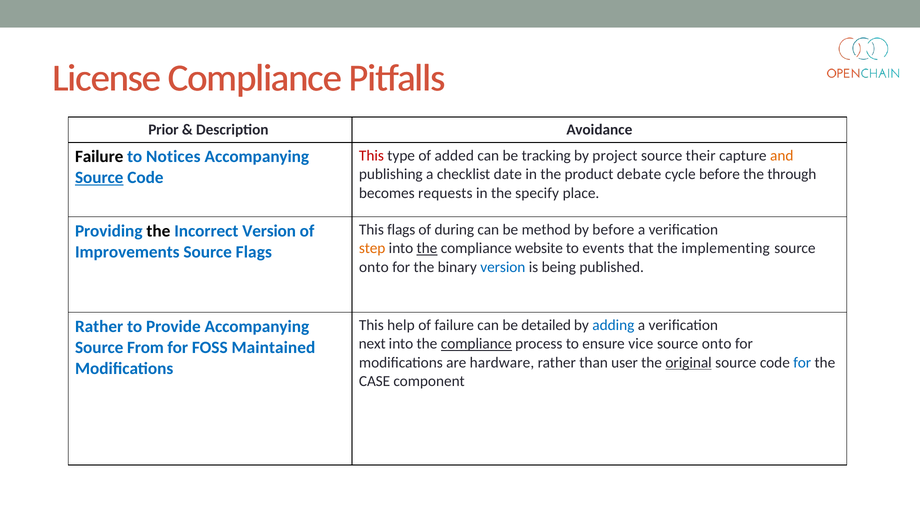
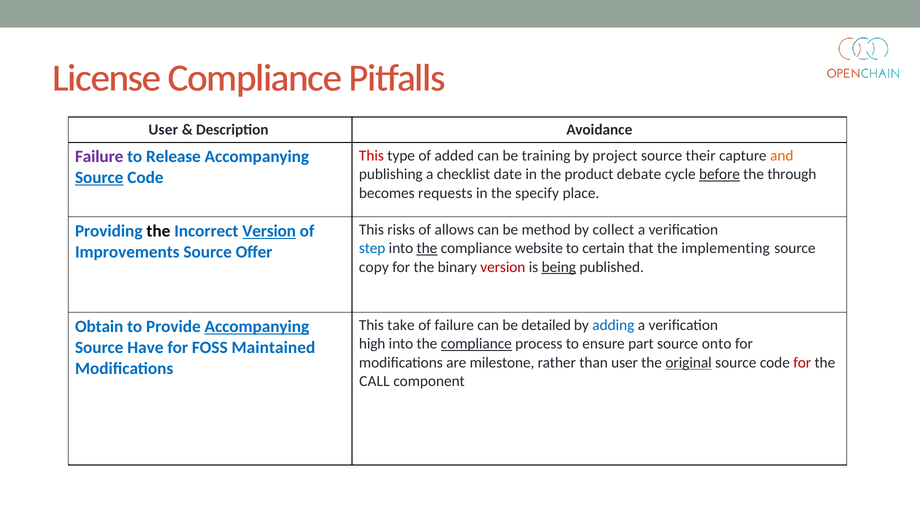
Prior: Prior -> User (163, 130)
tracking: tracking -> training (546, 156)
Failure colour: black -> purple (99, 157)
Notices: Notices -> Release (173, 157)
before underline: none -> present (719, 174)
This flags: flags -> risks (401, 230)
during: during -> allows (454, 230)
by before: before -> collect (613, 230)
Version underline: none -> present (269, 231)
step colour: orange -> blue (372, 249)
events: events -> certain (604, 249)
Source Flags: Flags -> Offer (254, 252)
onto: onto -> copy (374, 267)
version colour: blue -> red (503, 267)
being underline: none -> present (559, 267)
help: help -> take (401, 325)
Rather: Rather -> Obtain (99, 327)
Accompanying underline: none -> present (257, 327)
next: next -> high (372, 344)
vice: vice -> part (641, 344)
From: From -> Have (145, 348)
hardware: hardware -> milestone (502, 363)
for colour: blue -> red (802, 363)
CASE: CASE -> CALL (374, 382)
